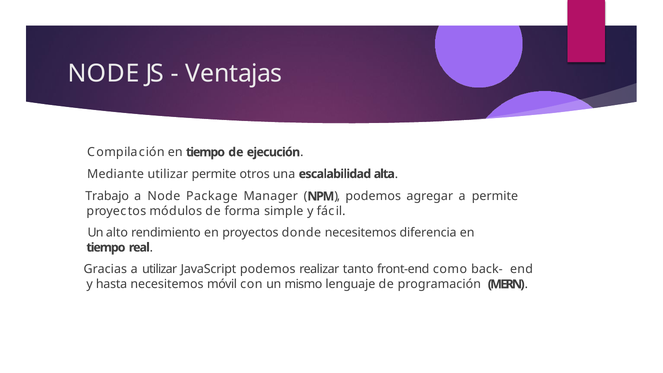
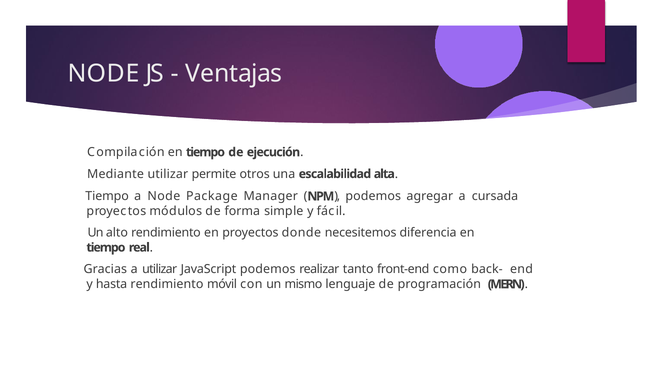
Trabajo: Trabajo -> Tiempo (107, 196)
a permite: permite -> cursada (495, 196)
hasta necesitemos: necesitemos -> rendimiento (167, 284)
